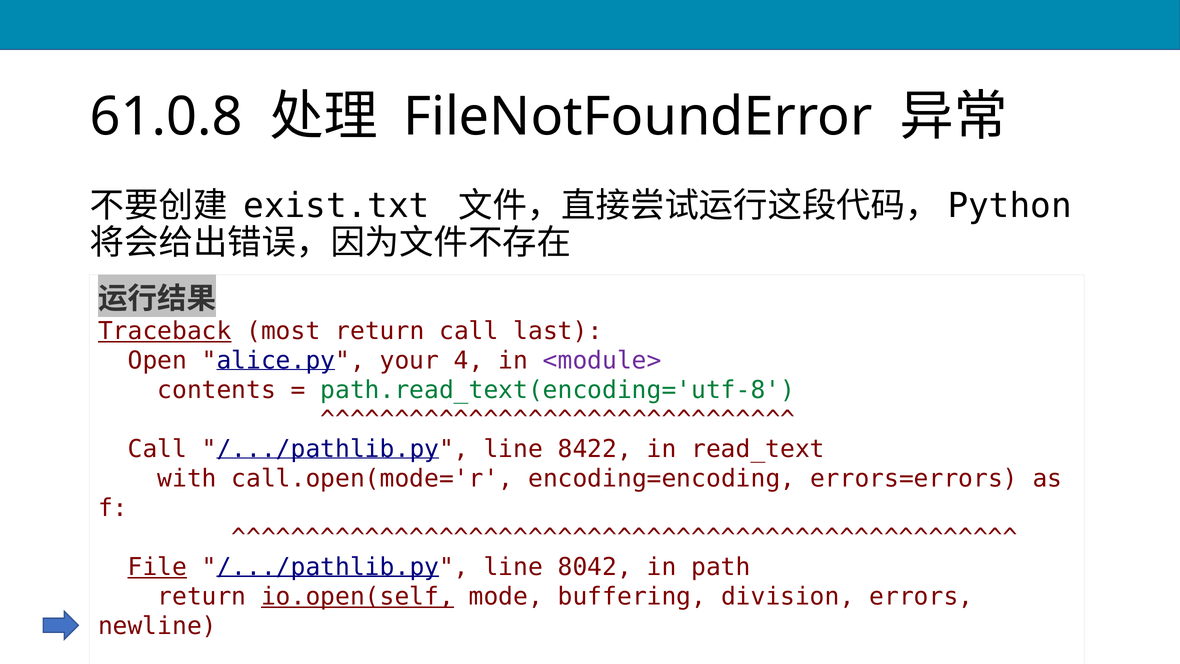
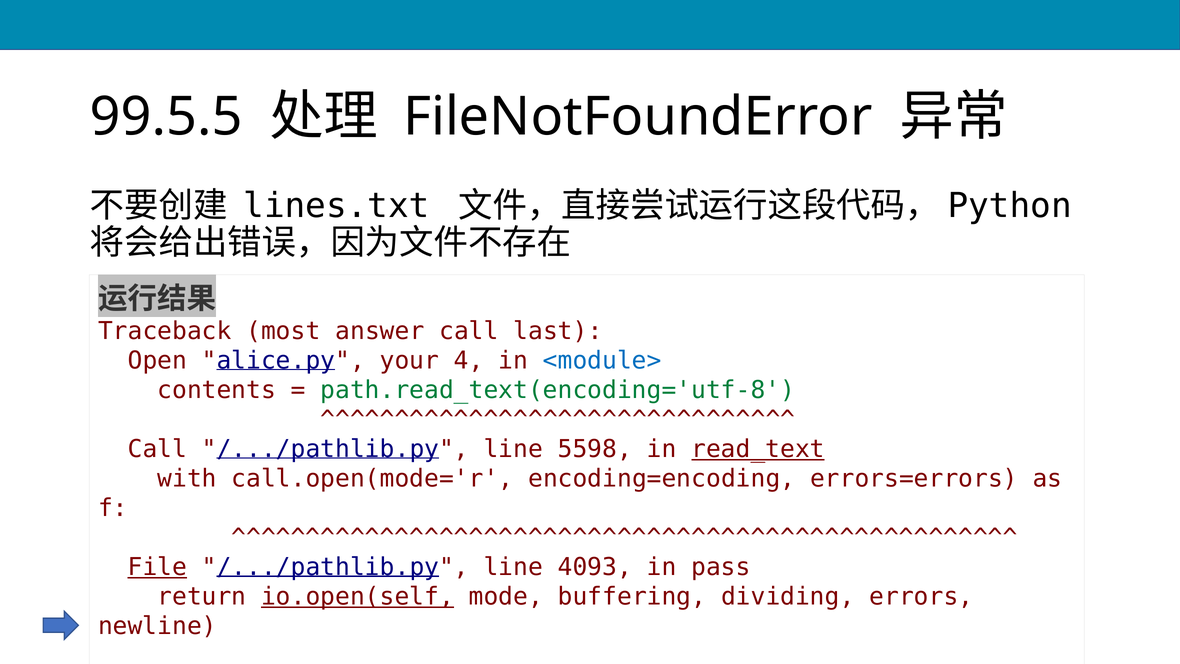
61.0.8: 61.0.8 -> 99.5.5 (166, 117)
exist.txt: exist.txt -> lines.txt (336, 206)
Traceback underline: present -> none (165, 331)
most return: return -> answer (380, 331)
<module> colour: purple -> blue (602, 360)
8422: 8422 -> 5598 (595, 449)
read_text underline: none -> present (758, 449)
8042: 8042 -> 4093 (595, 567)
path: path -> pass (721, 567)
division: division -> dividing (788, 596)
